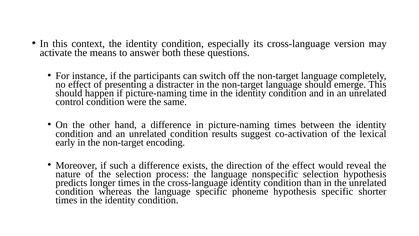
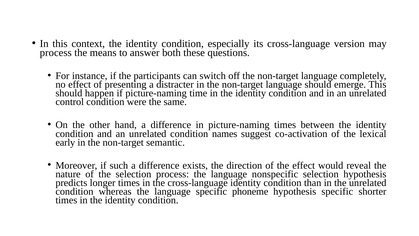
activate: activate -> process (56, 53)
results: results -> names (225, 134)
encoding: encoding -> semantic (166, 142)
